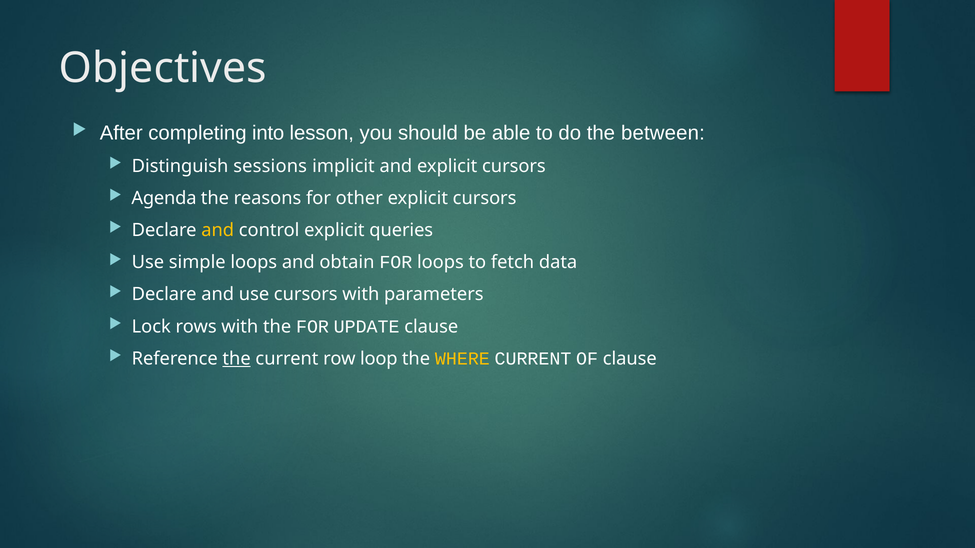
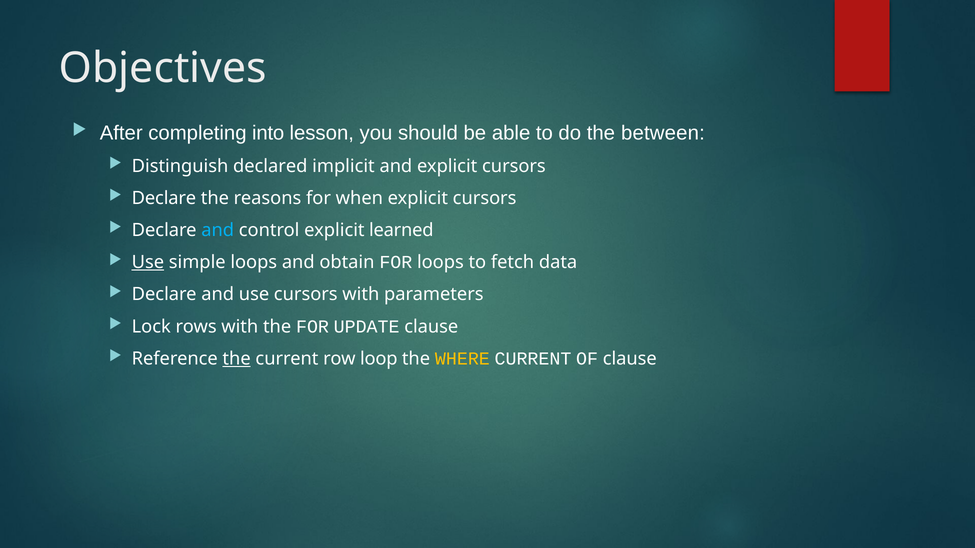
sessions: sessions -> declared (270, 166)
Agenda: Agenda -> Declare (164, 198)
other: other -> when (359, 198)
and colour: yellow -> light blue (218, 230)
queries: queries -> learned (401, 230)
Use underline: none -> present (148, 263)
